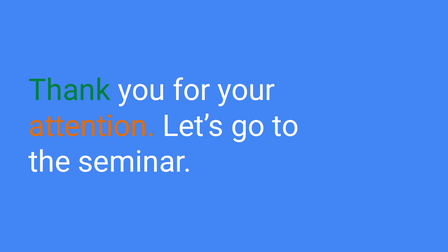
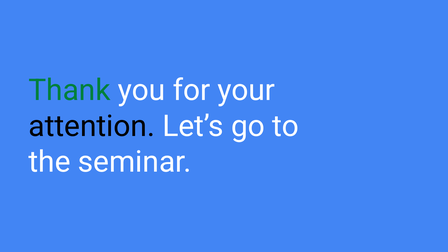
attention colour: orange -> black (92, 126)
